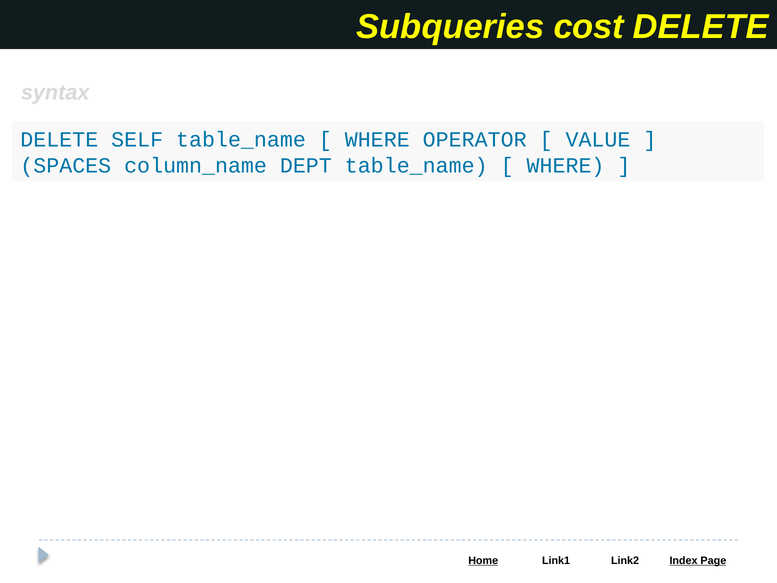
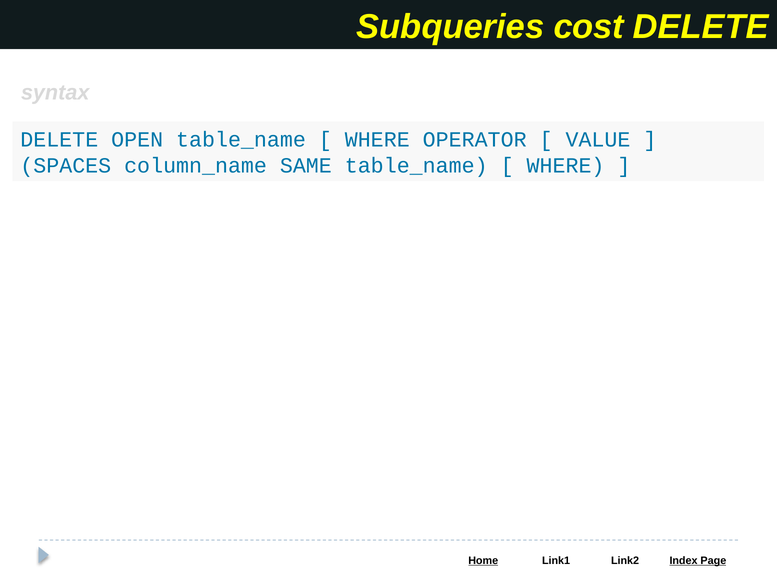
SELF: SELF -> OPEN (137, 140)
DEPT: DEPT -> SAME (306, 166)
